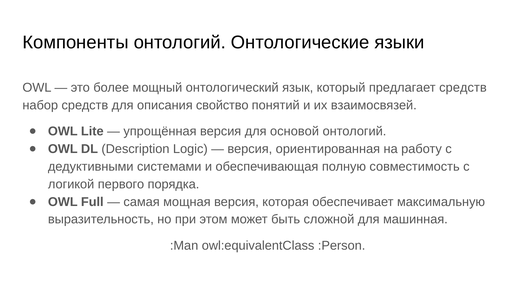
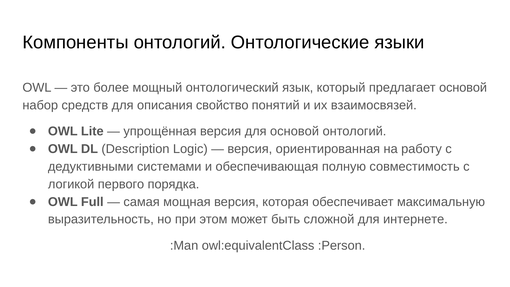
предлагает средств: средств -> основой (463, 88)
машинная: машинная -> интернете (415, 219)
